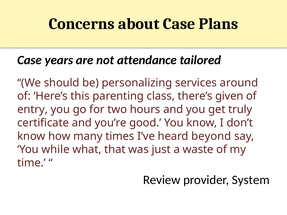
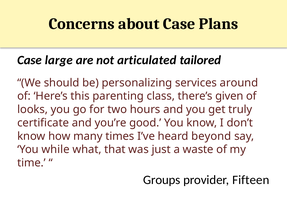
years: years -> large (59, 60)
attendance: attendance -> articulated (147, 60)
entry: entry -> looks (33, 110)
Review: Review -> Groups (162, 180)
System: System -> Fifteen (251, 180)
